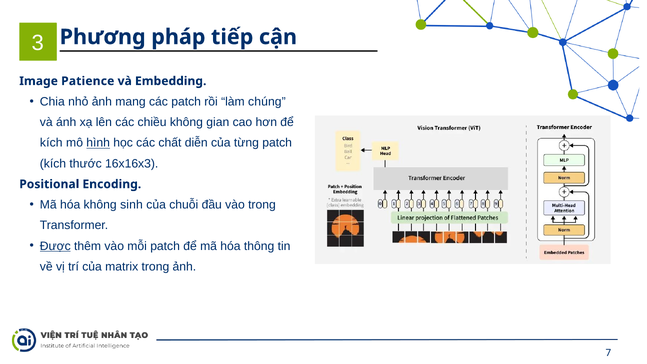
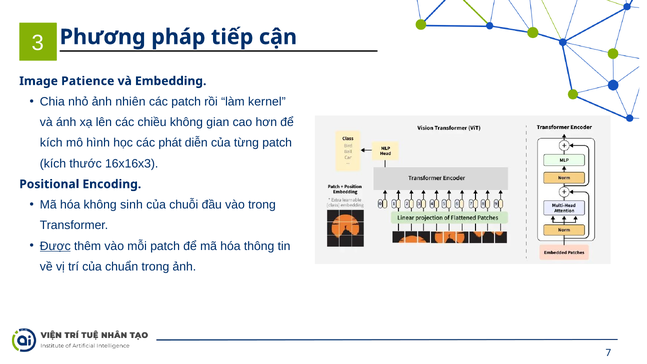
mang: mang -> nhiên (130, 102)
chúng: chúng -> kernel (267, 102)
hình underline: present -> none (98, 143)
chất: chất -> phát (170, 143)
matrix: matrix -> chuẩn (122, 267)
